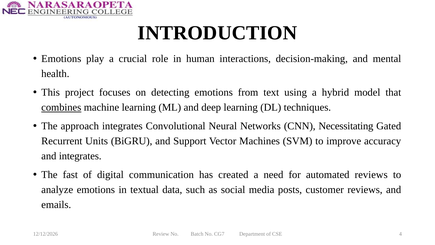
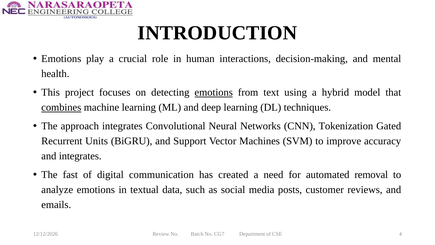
emotions underline: none -> present (214, 92)
Necessitating: Necessitating -> Tokenization (346, 126)
automated reviews: reviews -> removal (371, 175)
